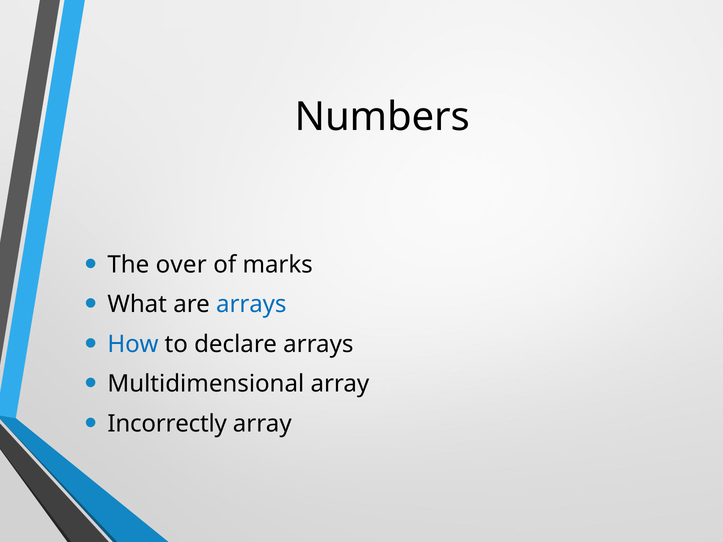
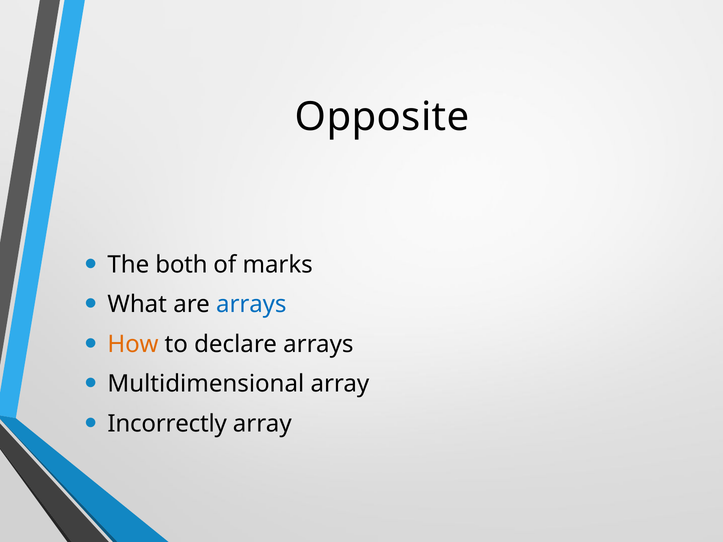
Numbers: Numbers -> Opposite (382, 117)
over: over -> both (181, 265)
How colour: blue -> orange (133, 344)
